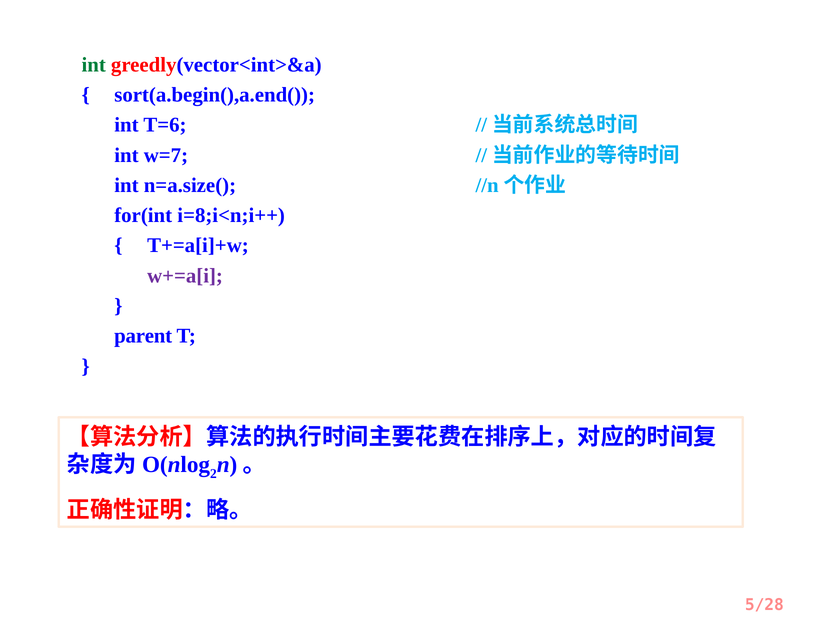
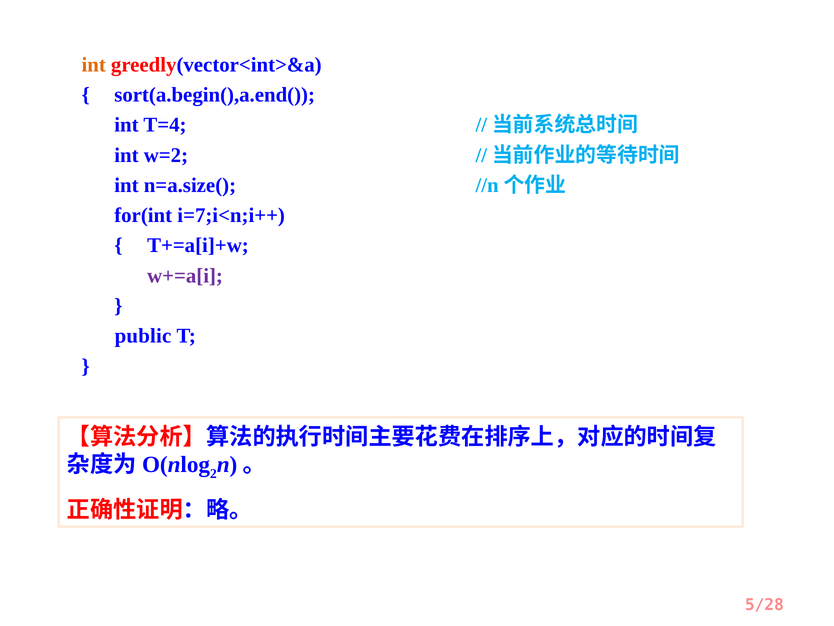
int colour: green -> orange (94, 65)
T=6: T=6 -> T=4 (165, 125)
w=7: w=7 -> w=2 (166, 155)
i=8;i<n;i++: i=8;i<n;i++ -> i=7;i<n;i++ (231, 215)
parent: parent -> public (143, 336)
